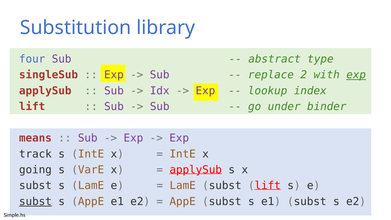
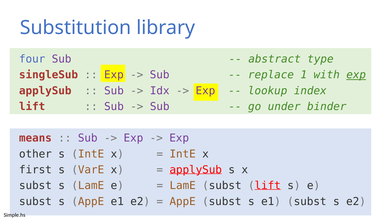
2: 2 -> 1 (304, 75)
track: track -> other (35, 154)
going: going -> first (35, 170)
subst underline: present -> none (35, 201)
